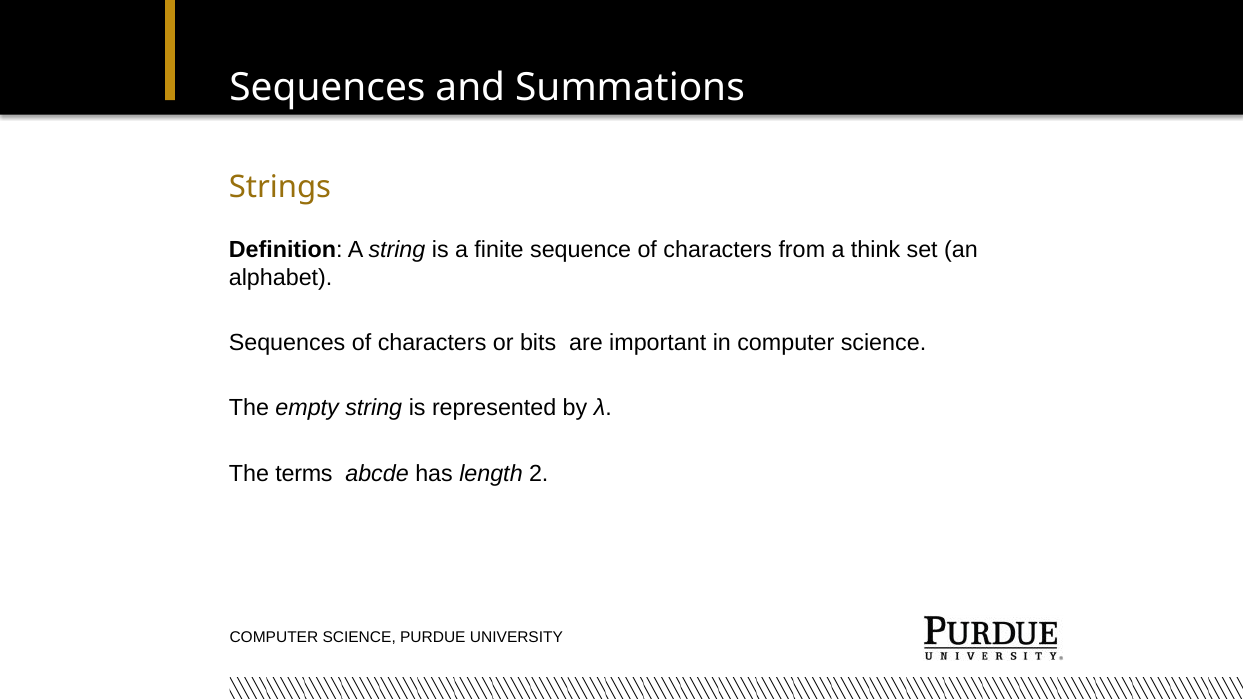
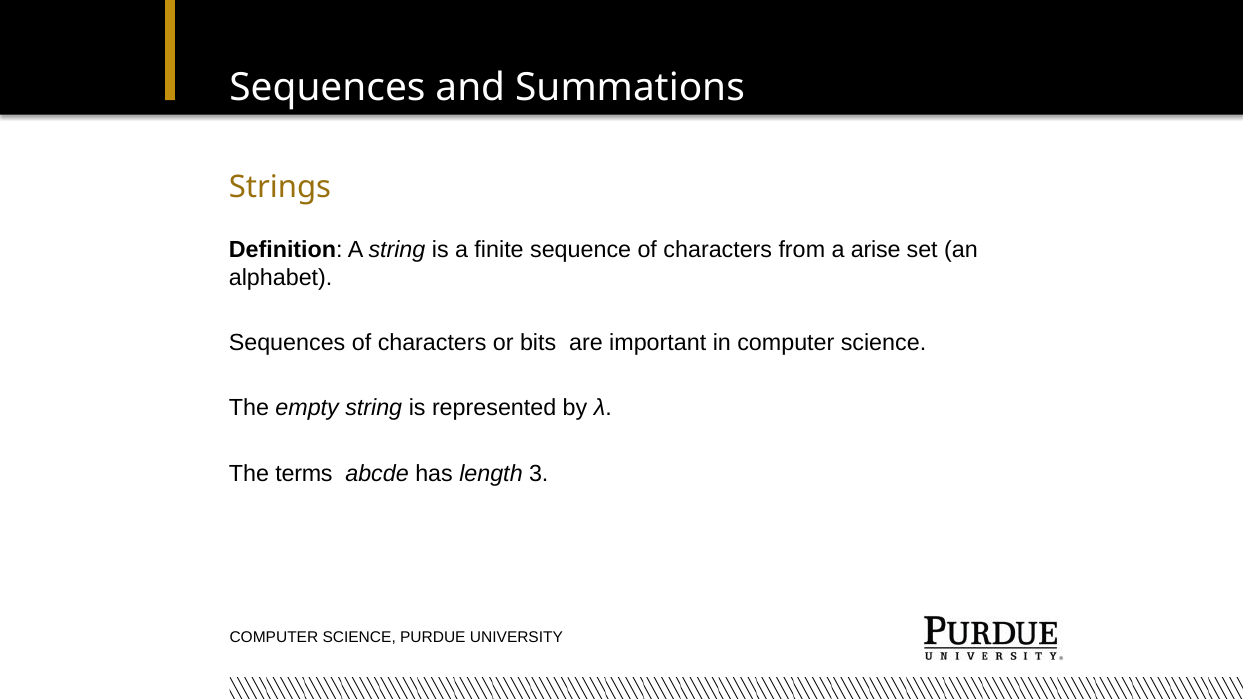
think: think -> arise (876, 250)
2: 2 -> 3 (539, 474)
